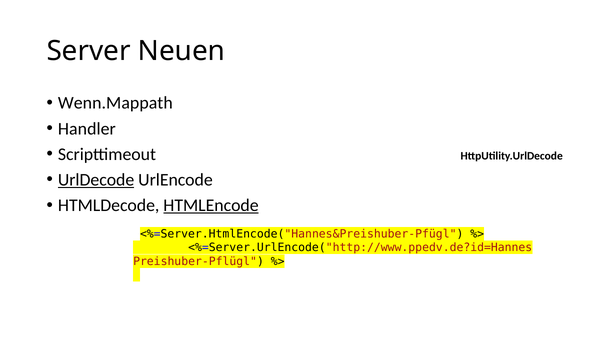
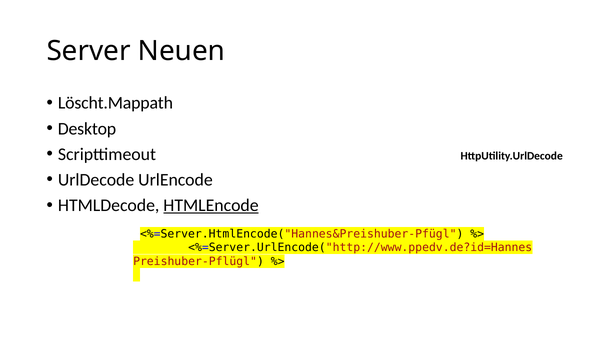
Wenn.Mappath: Wenn.Mappath -> Löscht.Mappath (115, 103)
Handler: Handler -> Desktop (87, 129)
UrlDecode underline: present -> none (96, 180)
